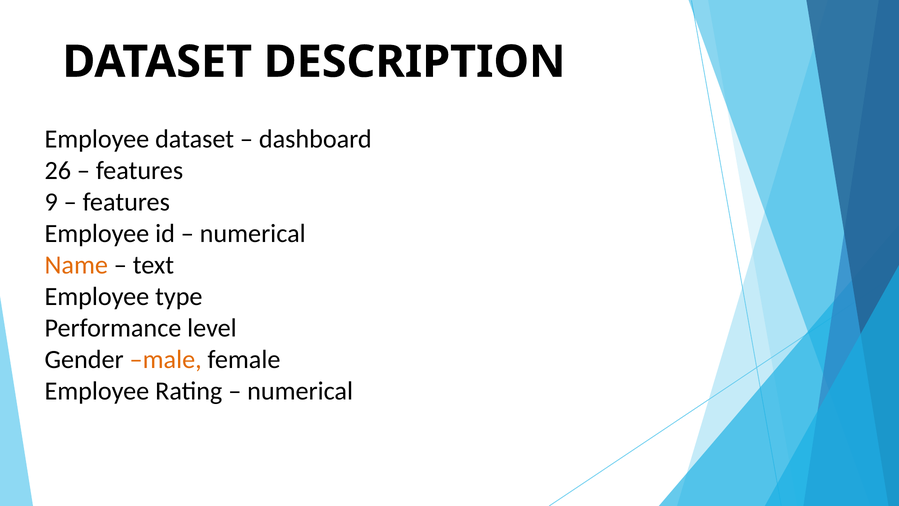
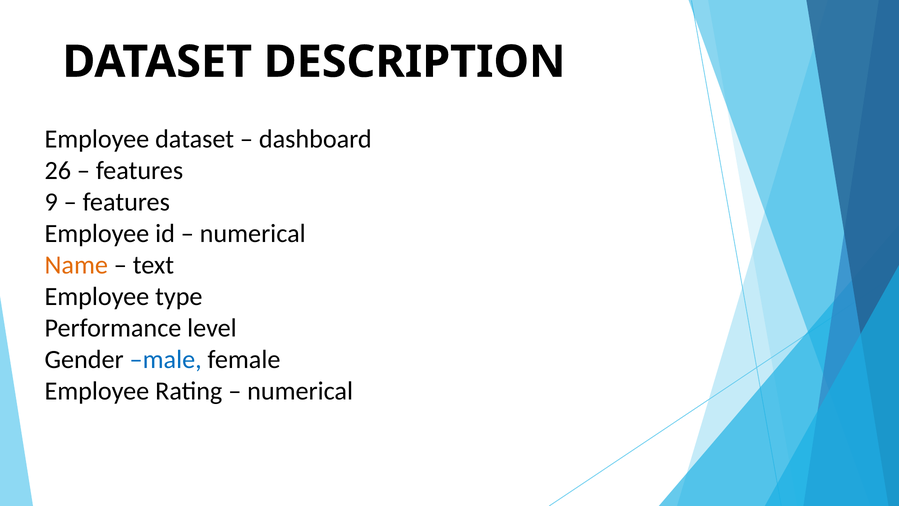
male colour: orange -> blue (166, 359)
